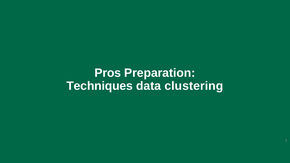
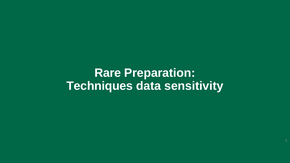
Pros: Pros -> Rare (108, 73)
clustering: clustering -> sensitivity (194, 86)
